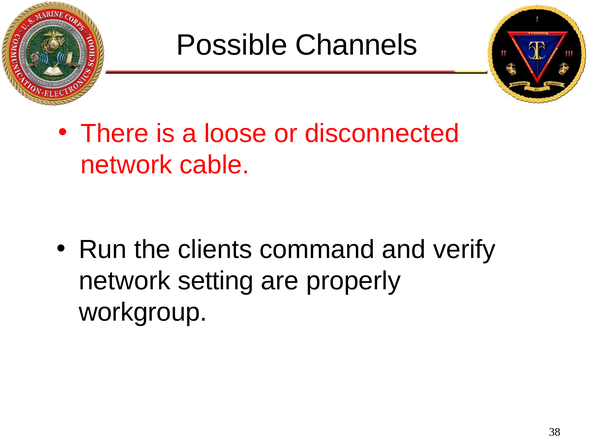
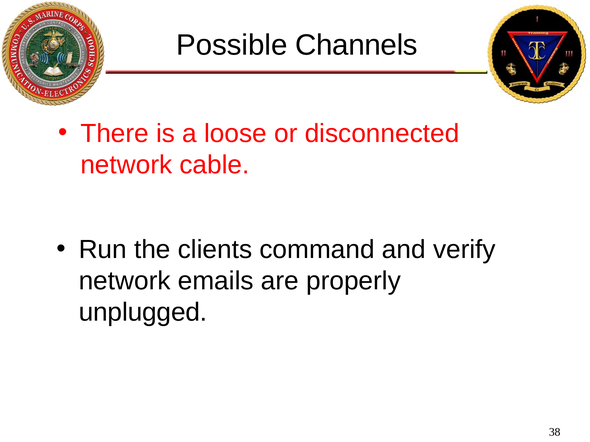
setting: setting -> emails (216, 281)
workgroup: workgroup -> unplugged (143, 313)
